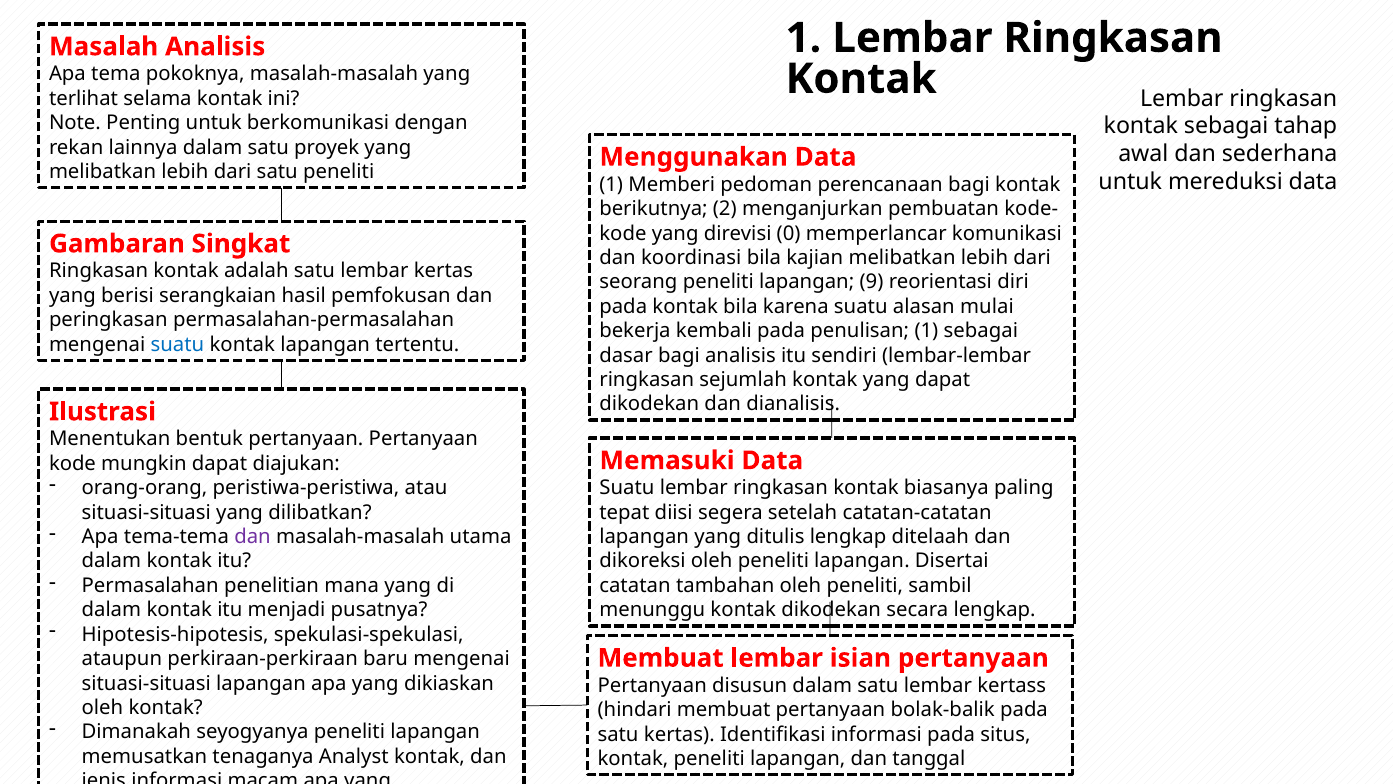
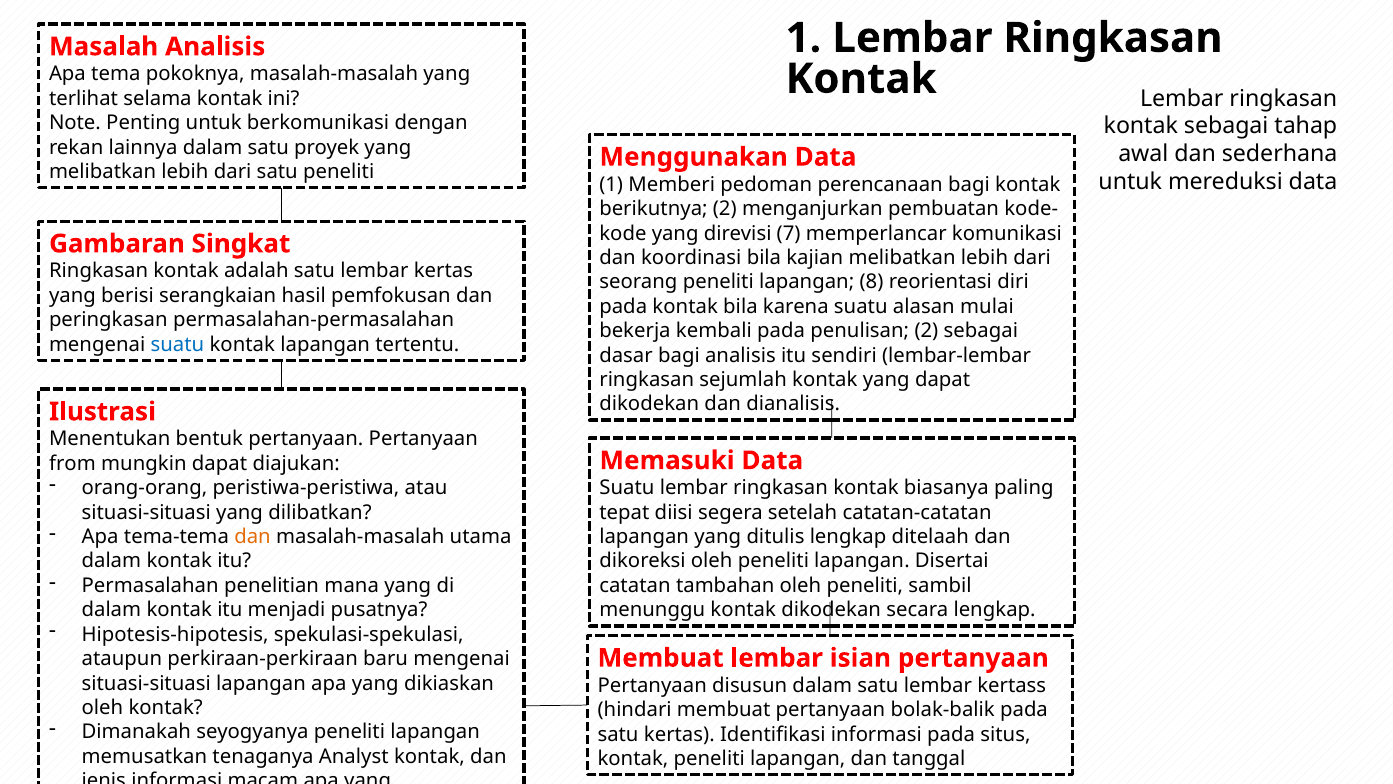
0: 0 -> 7 (789, 233)
9: 9 -> 8 (871, 282)
penulisan 1: 1 -> 2 (926, 331)
kode: kode -> from (72, 463)
dan colour: purple -> orange (253, 537)
